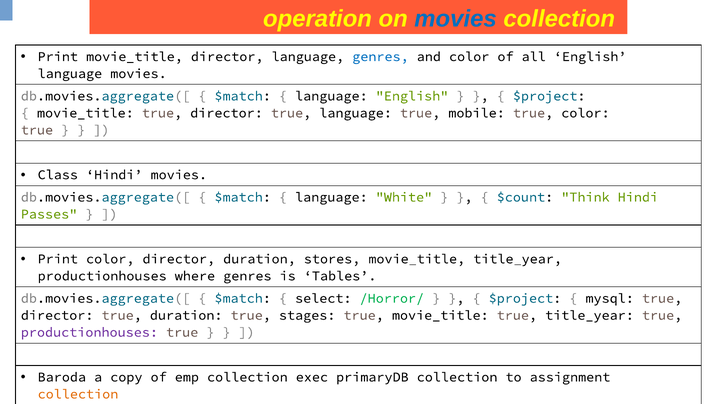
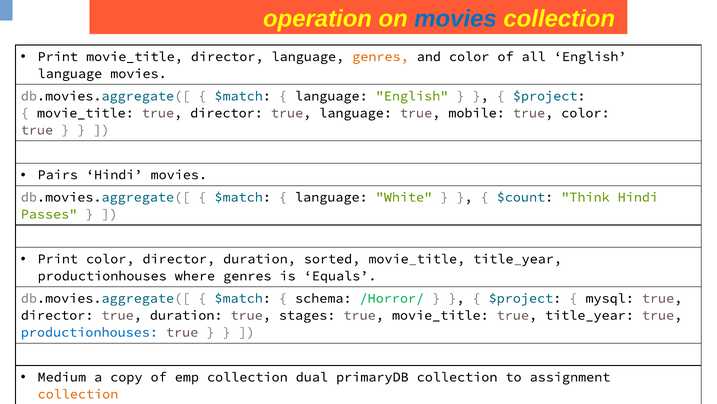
genres colour: blue -> orange (380, 56)
Class: Class -> Pairs (58, 174)
stores: stores -> sorted (332, 258)
Tables: Tables -> Equals (340, 275)
select: select -> schema (323, 298)
productionhouses colour: purple -> blue (89, 332)
Baroda: Baroda -> Medium (62, 376)
exec: exec -> dual (312, 376)
